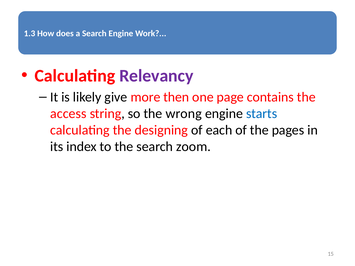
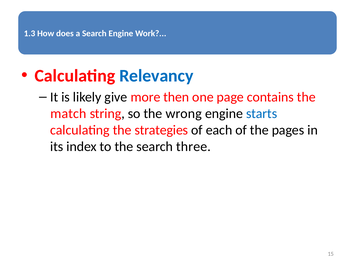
Relevancy colour: purple -> blue (156, 76)
access: access -> match (68, 114)
designing: designing -> strategies (161, 130)
zoom: zoom -> three (193, 147)
